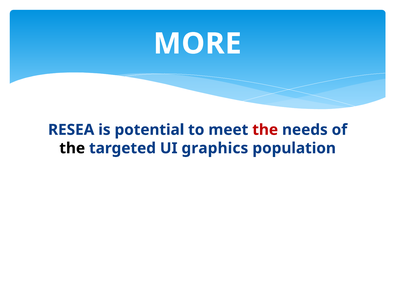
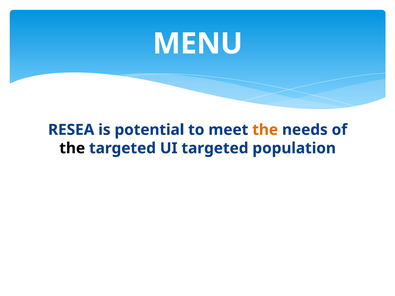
MORE: MORE -> MENU (198, 44)
the colour: red -> orange (265, 130)
UI graphics: graphics -> targeted (215, 148)
